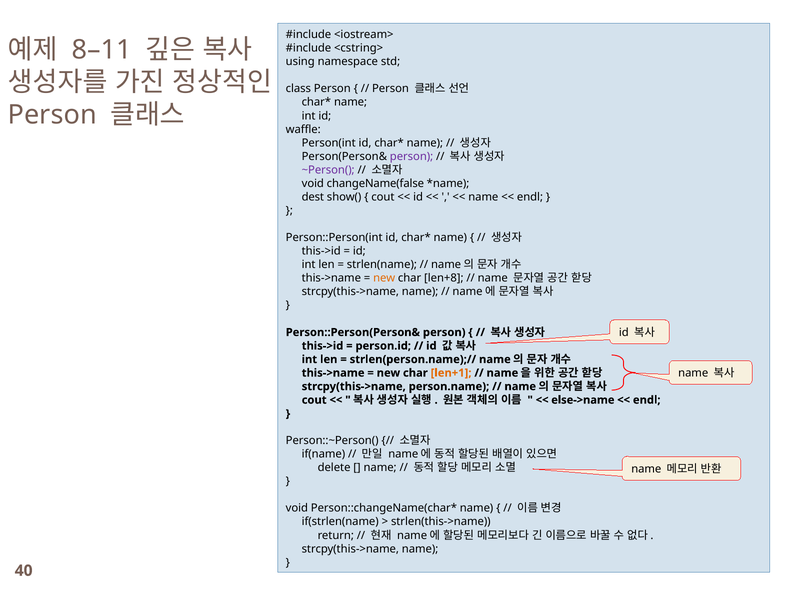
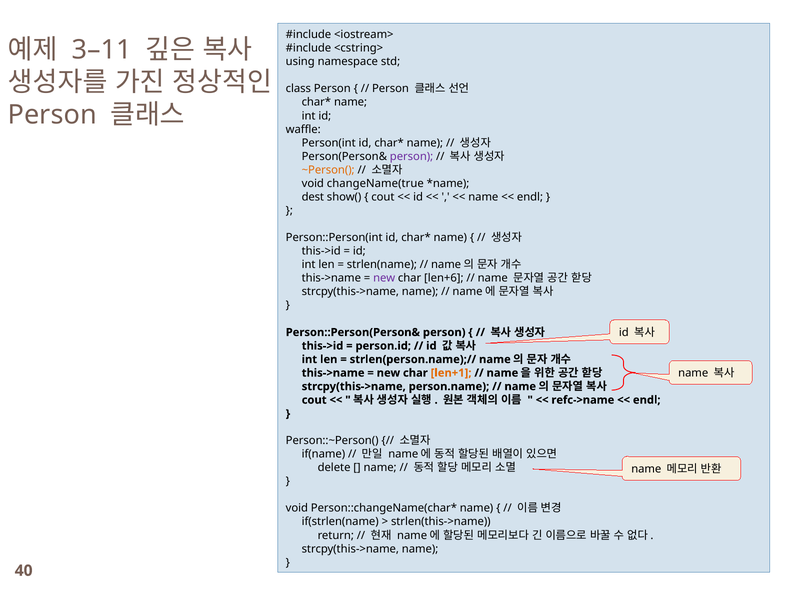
8–11: 8–11 -> 3–11 (102, 50)
~Person( colour: purple -> orange (328, 170)
changeName(false: changeName(false -> changeName(true (375, 184)
new colour: orange -> purple (384, 278)
len+8: len+8 -> len+6 (444, 278)
else->name: else->name -> refc->name (583, 400)
